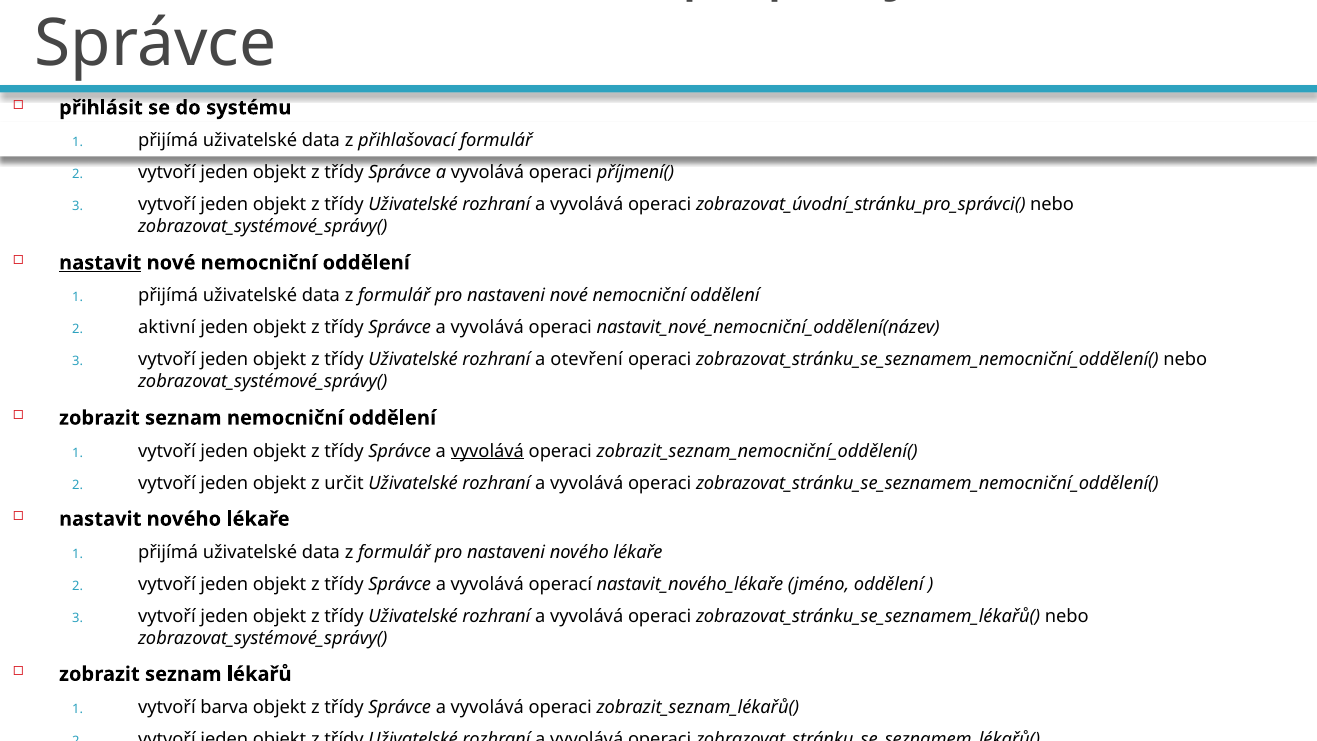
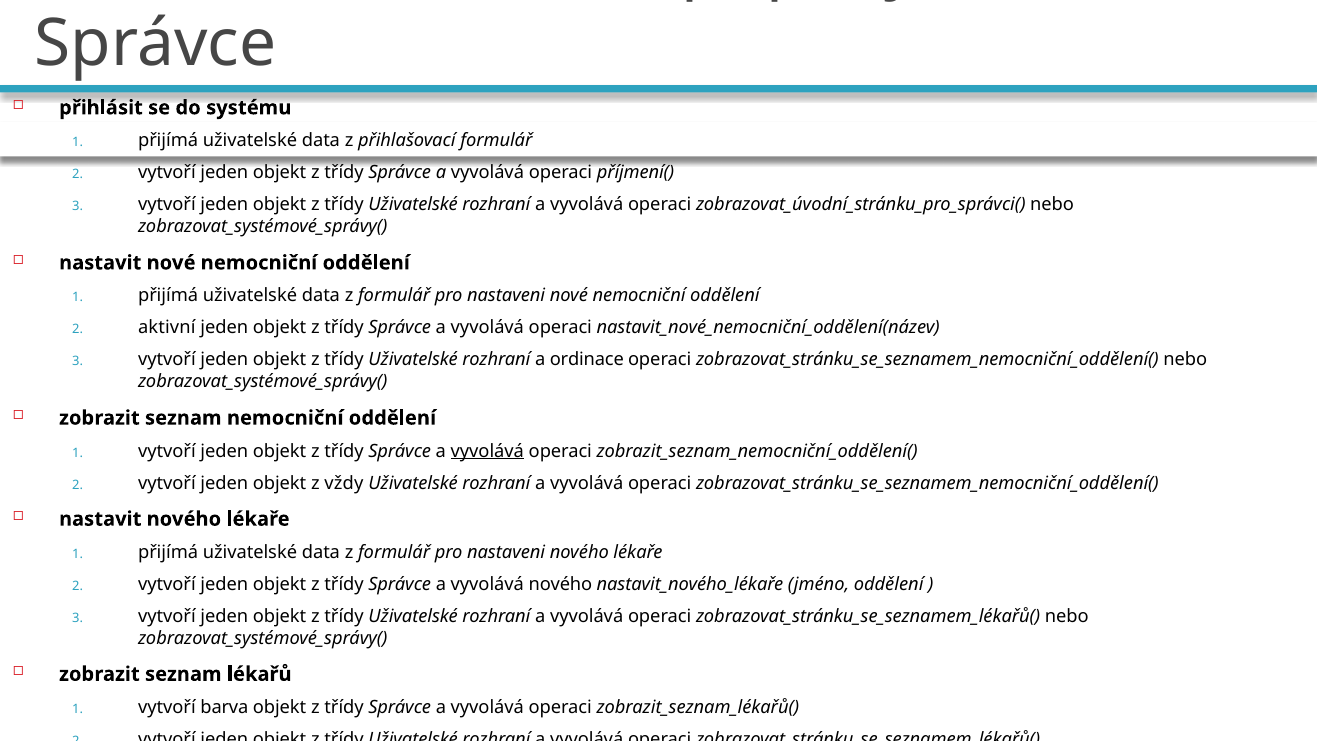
nastavit underline: present -> none (100, 263)
otevření: otevření -> ordinace (587, 360)
určit: určit -> vždy (344, 483)
vyvolává operací: operací -> nového (560, 584)
